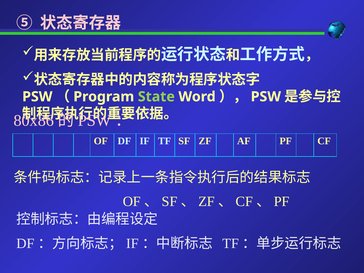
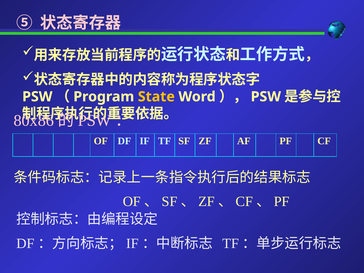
State colour: light green -> yellow (156, 97)
